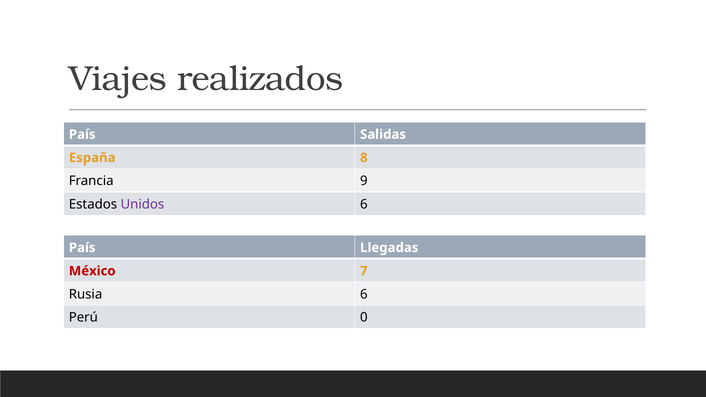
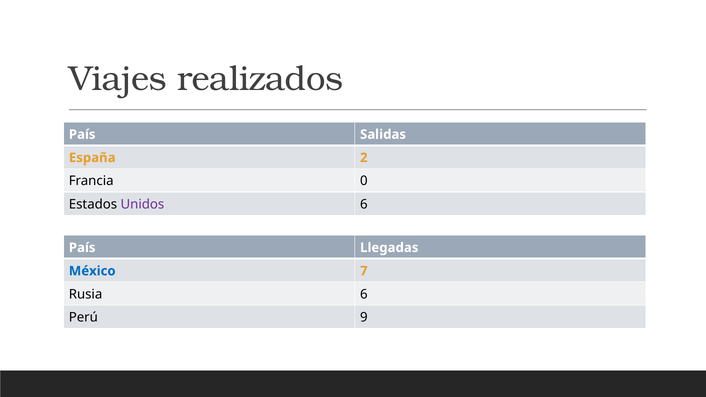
8: 8 -> 2 (364, 158)
9: 9 -> 0 (364, 181)
México colour: red -> blue (92, 271)
0: 0 -> 9 (364, 318)
